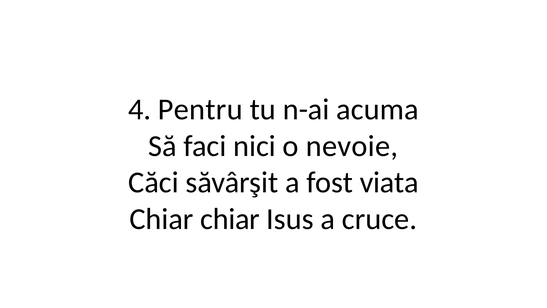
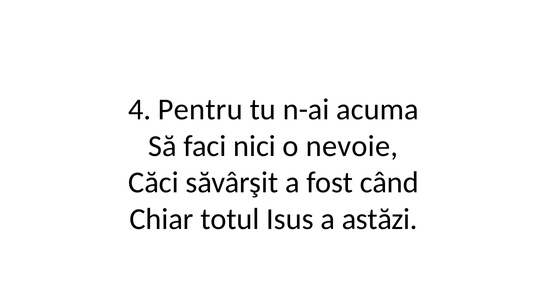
viata: viata -> când (389, 182)
Chiar chiar: chiar -> totul (230, 219)
cruce: cruce -> astăzi (380, 219)
